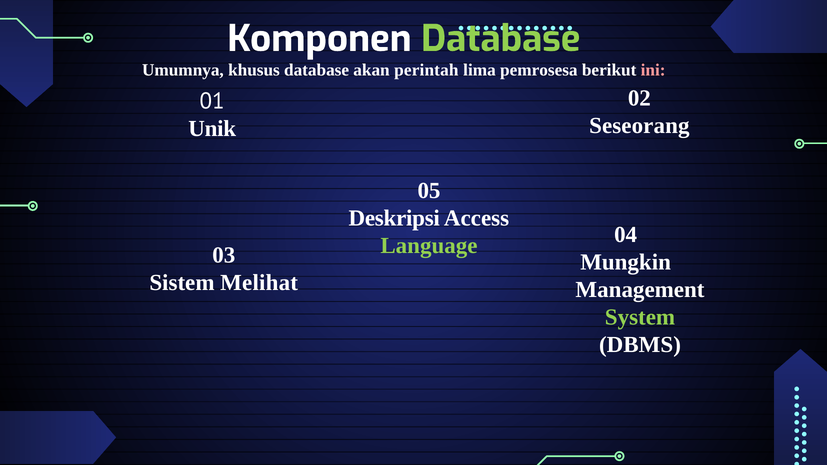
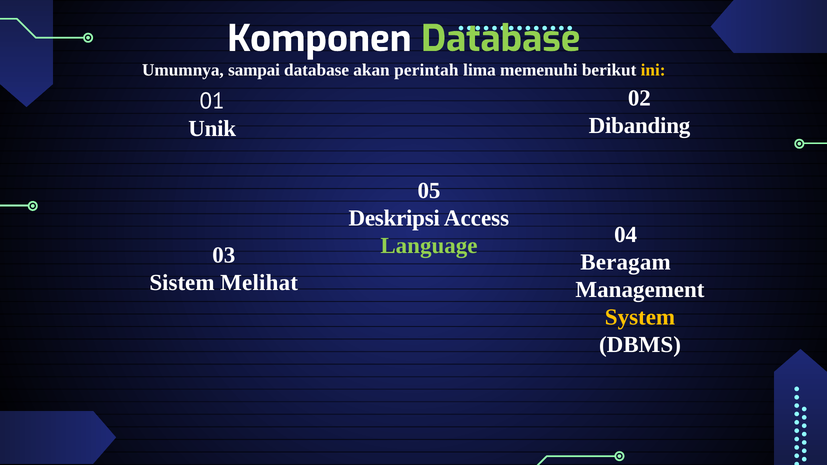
khusus: khusus -> sampai (254, 70)
pemrosesa: pemrosesa -> memenuhi (539, 70)
ini colour: pink -> yellow (653, 70)
Seseorang: Seseorang -> Dibanding (639, 126)
Mungkin: Mungkin -> Beragam (625, 262)
System colour: light green -> yellow (640, 317)
